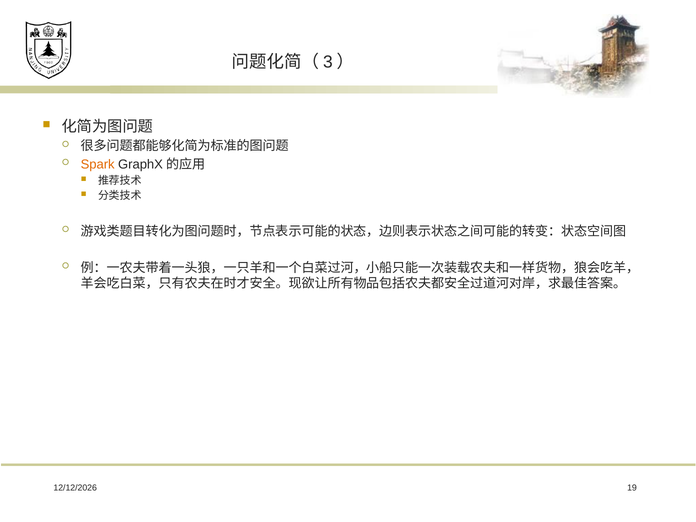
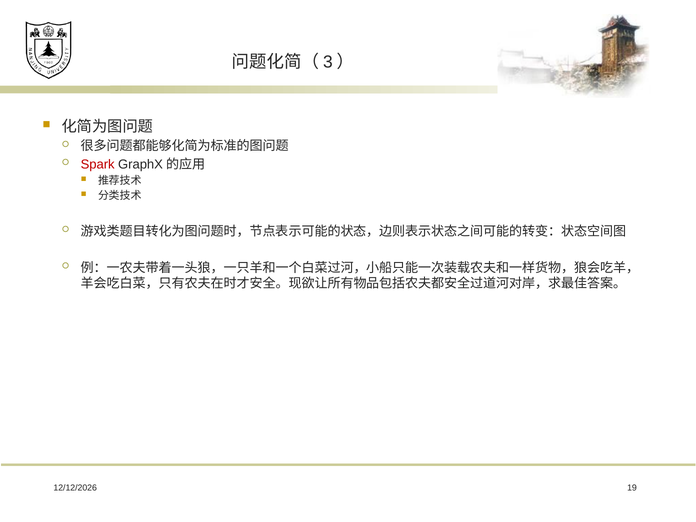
Spark colour: orange -> red (98, 164)
